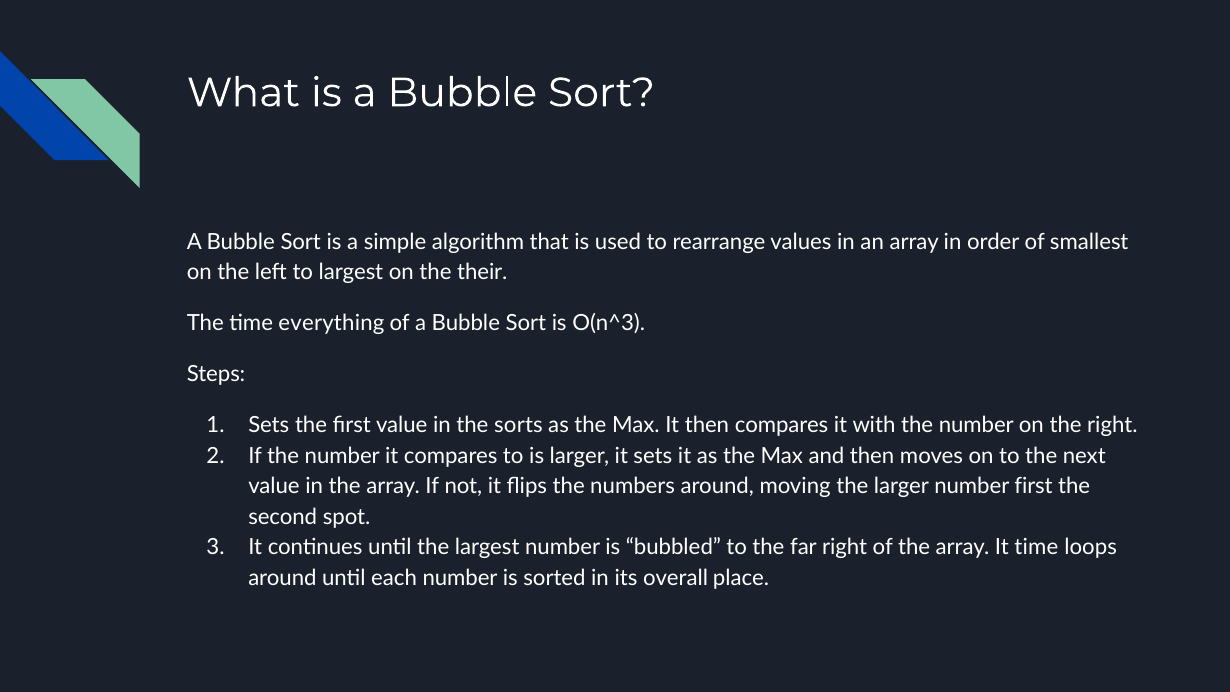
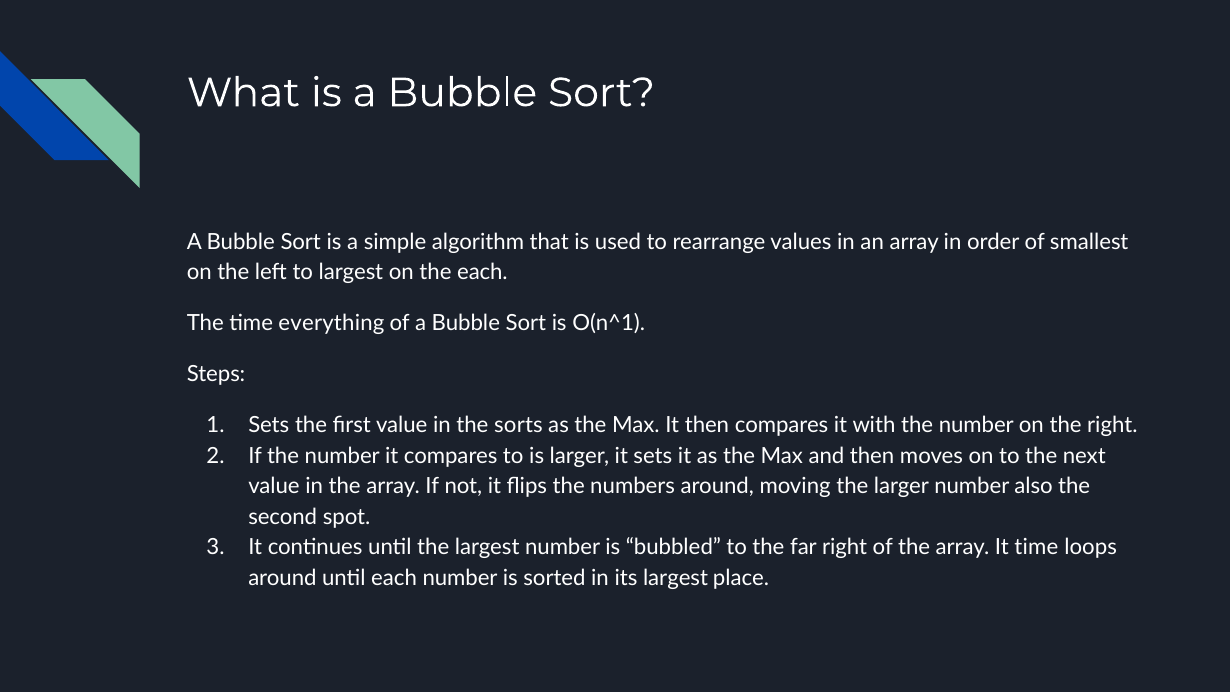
the their: their -> each (482, 272)
O(n^3: O(n^3 -> O(n^1 (609, 323)
number first: first -> also (1034, 486)
its overall: overall -> largest (676, 578)
